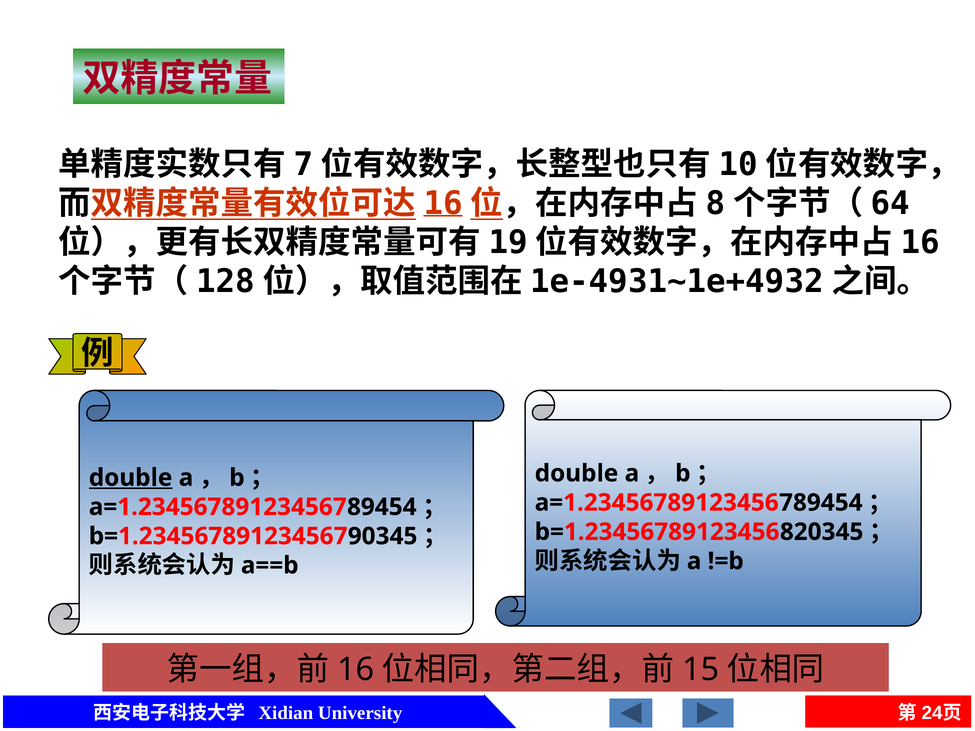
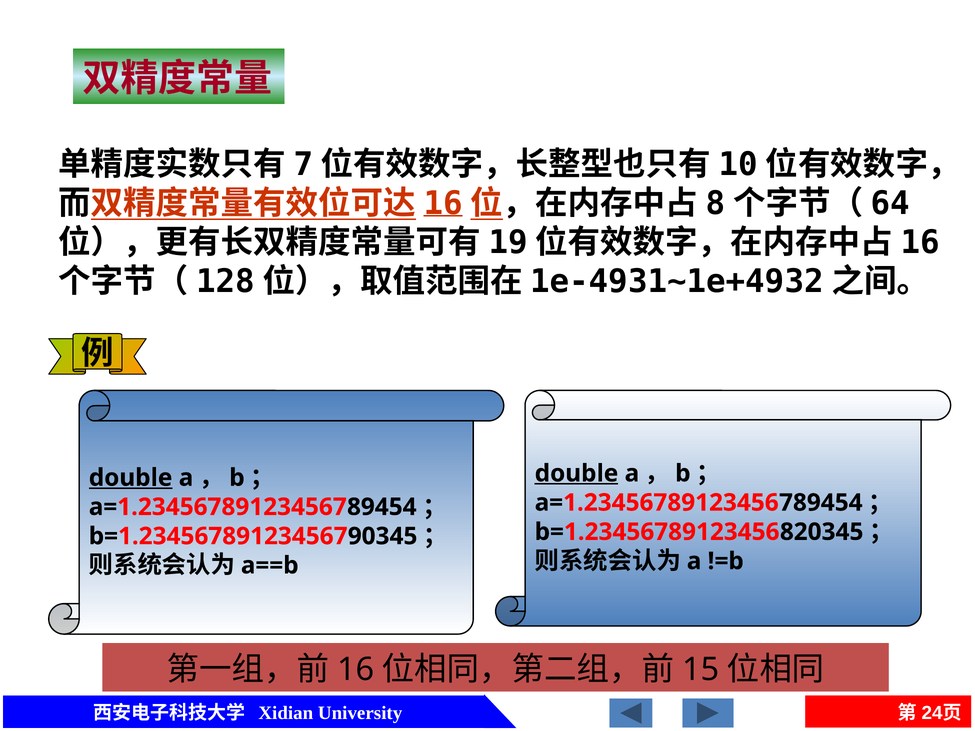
double underline: none -> present (576, 474)
